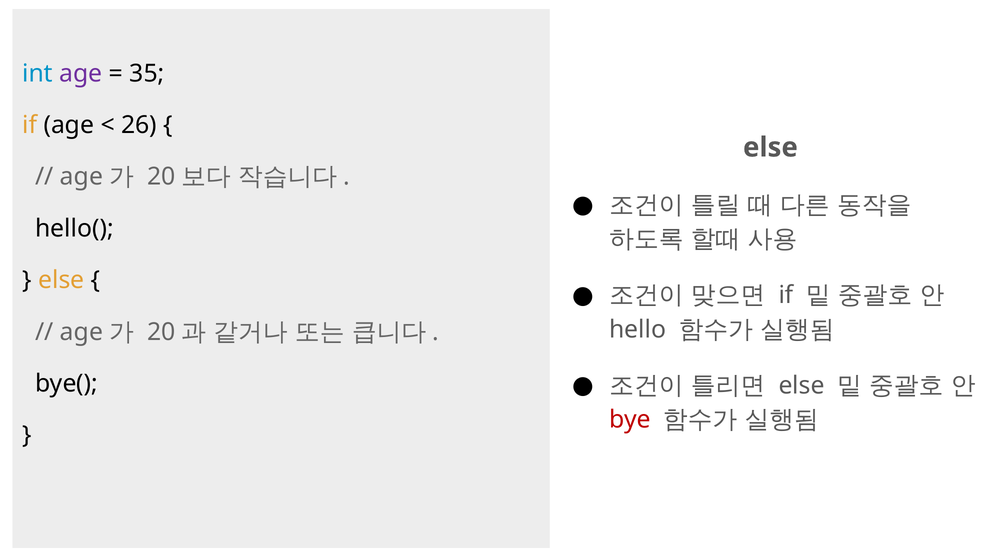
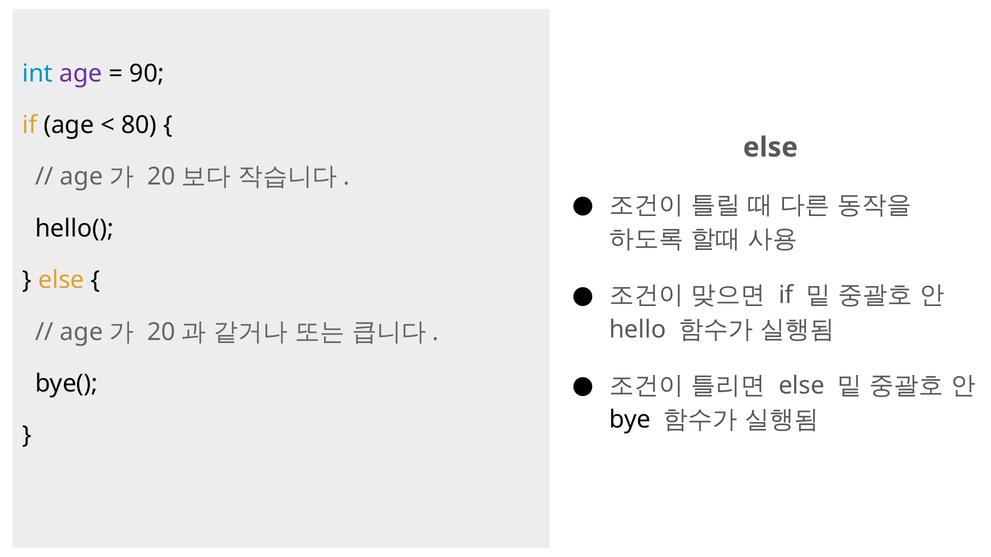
35: 35 -> 90 (147, 73)
26: 26 -> 80 (139, 125)
bye colour: red -> black (630, 420)
